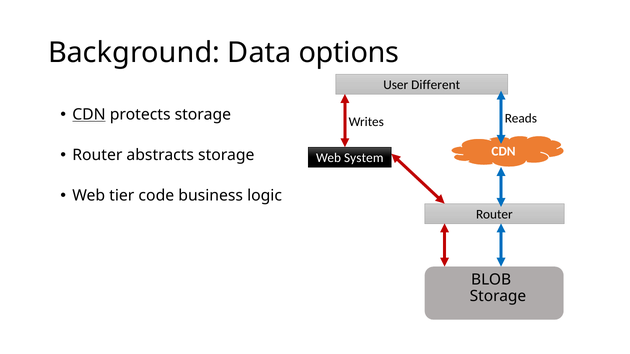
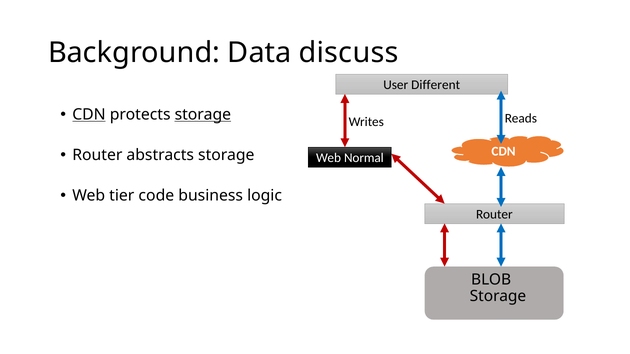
options: options -> discuss (349, 53)
storage underline: none -> present (203, 115)
System: System -> Normal (364, 158)
